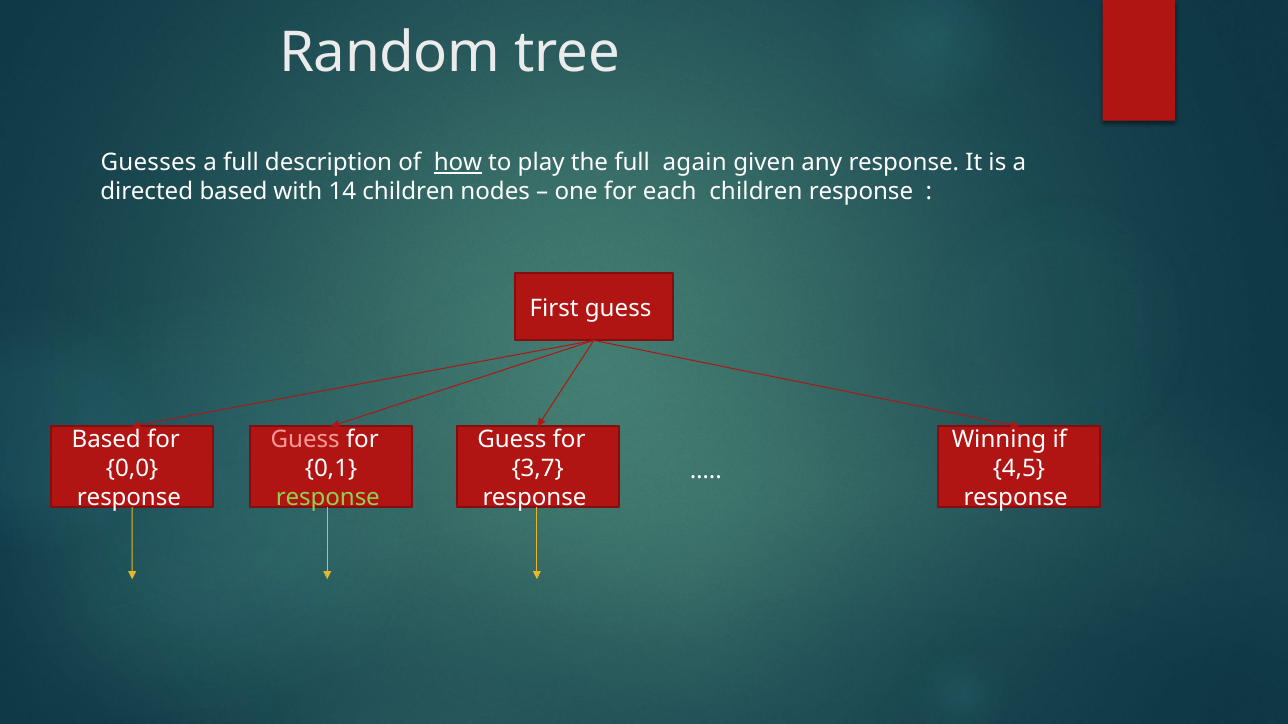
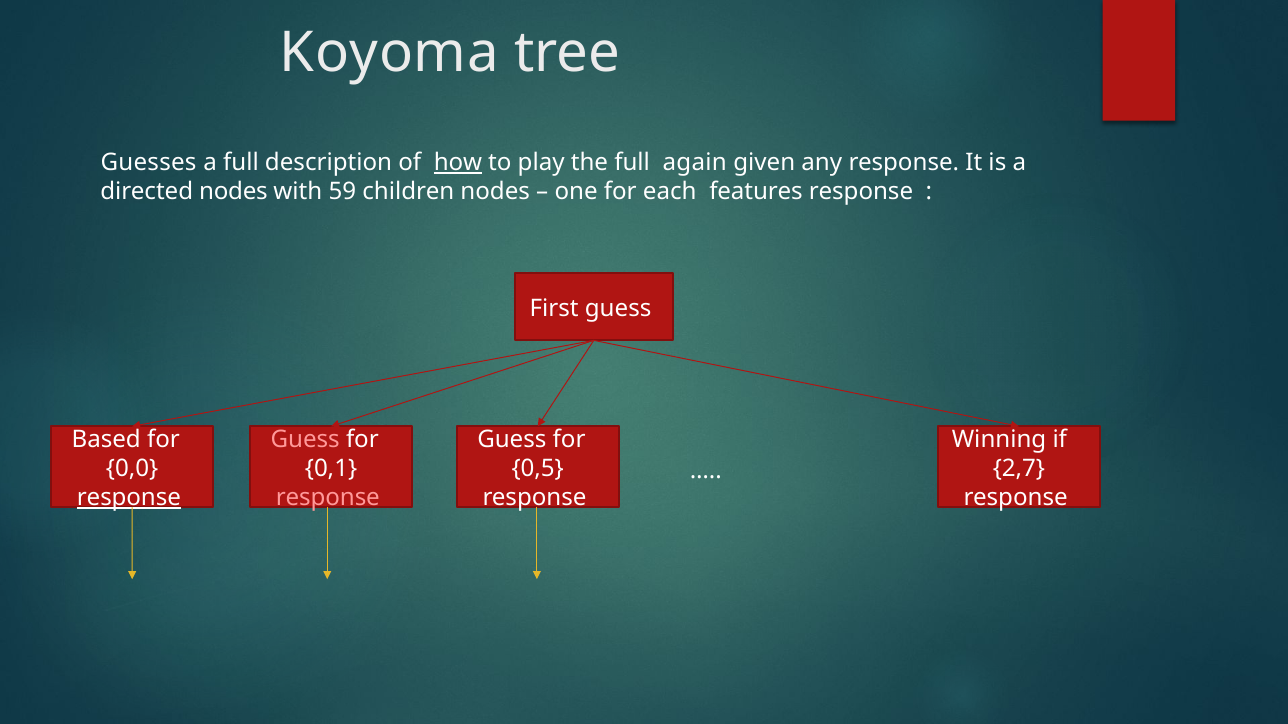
Random: Random -> Koyoma (389, 53)
directed based: based -> nodes (234, 192)
14: 14 -> 59 (342, 192)
each children: children -> features (756, 192)
3,7: 3,7 -> 0,5 (538, 469)
4,5: 4,5 -> 2,7 (1019, 469)
response underline: none -> present (129, 498)
response colour: light green -> pink (328, 498)
